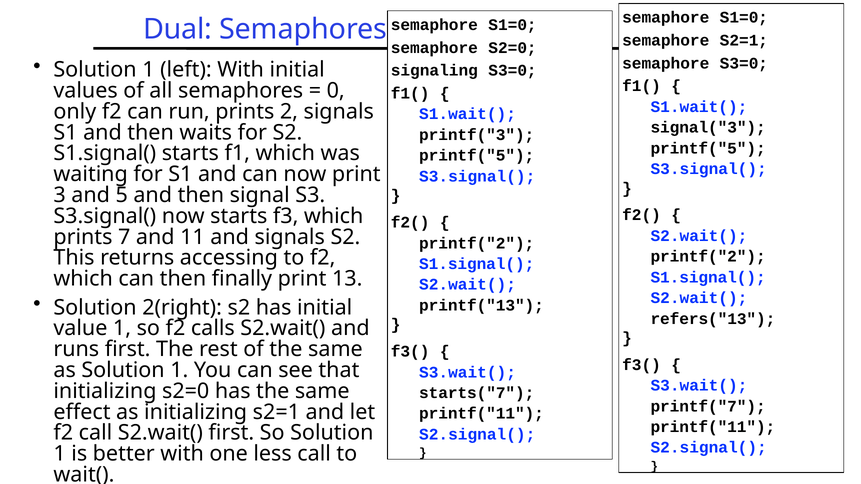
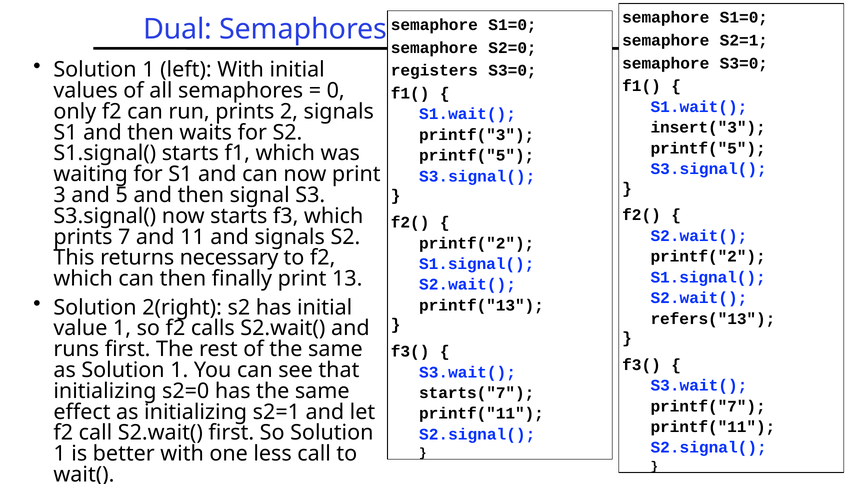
signaling: signaling -> registers (434, 71)
signal("3: signal("3 -> insert("3 (708, 128)
accessing: accessing -> necessary (229, 258)
